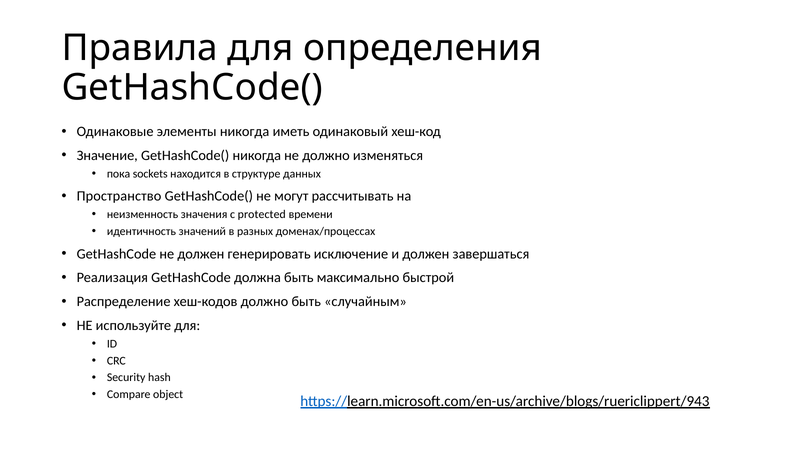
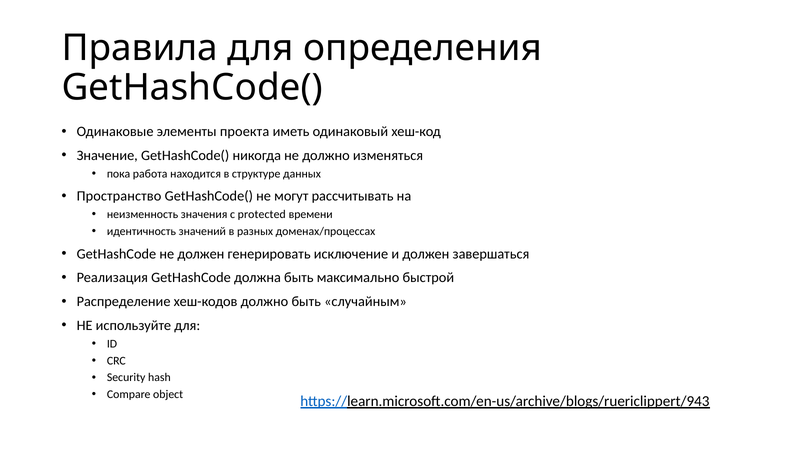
элементы никогда: никогда -> проекта (245, 131)
sockets: sockets -> работа (150, 174)
